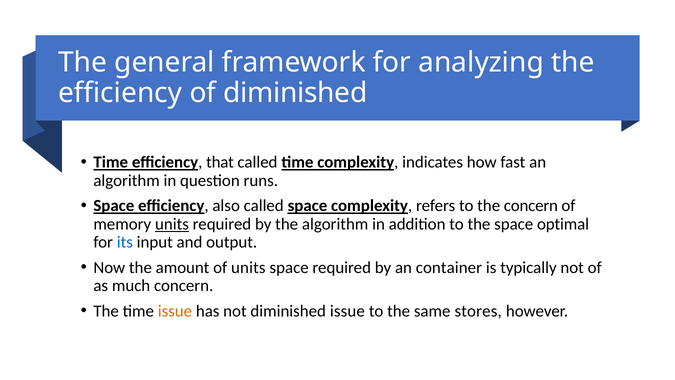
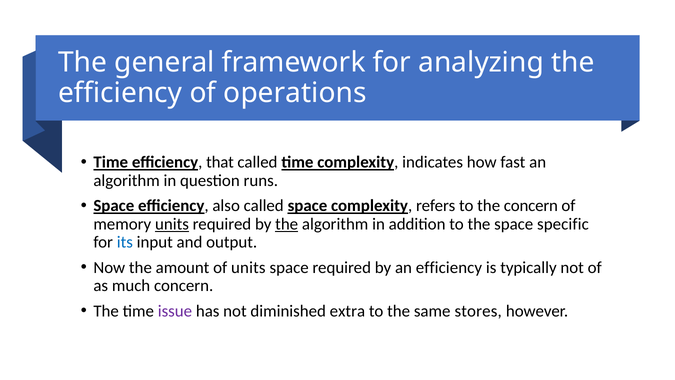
of diminished: diminished -> operations (295, 93)
the underline: none -> present (287, 224)
optimal: optimal -> specific (563, 224)
an container: container -> efficiency (449, 267)
issue colour: orange -> purple (175, 311)
diminished issue: issue -> extra (347, 311)
